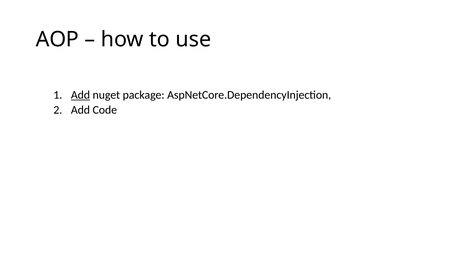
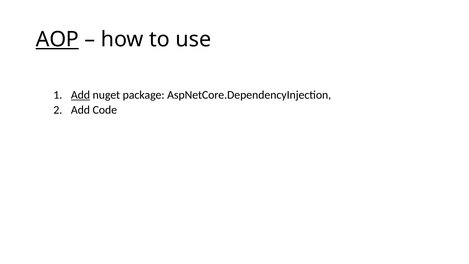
AOP underline: none -> present (57, 39)
